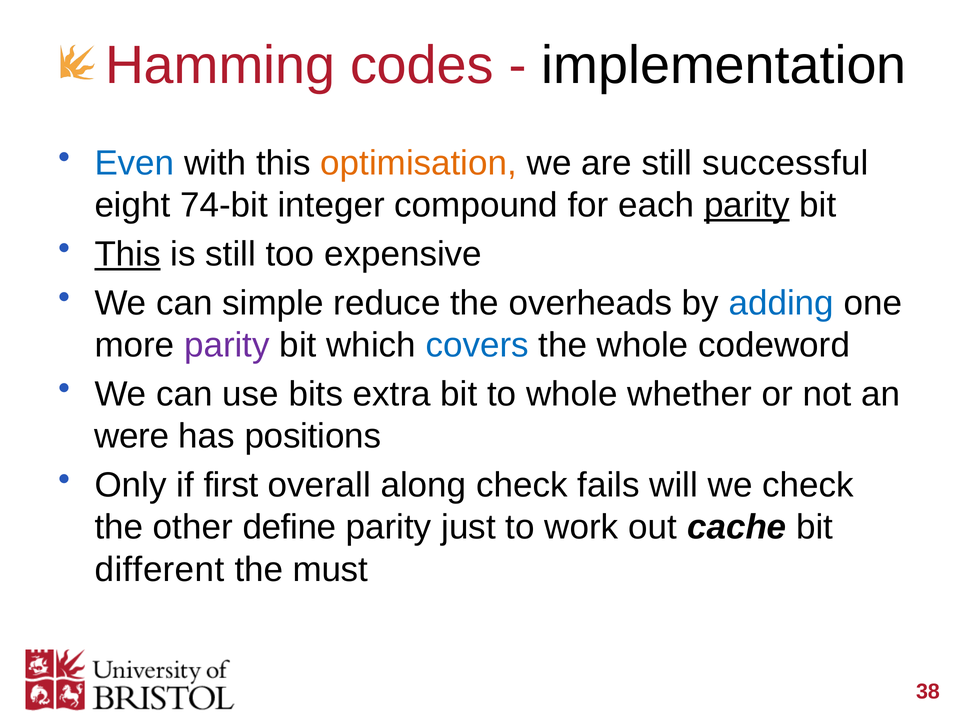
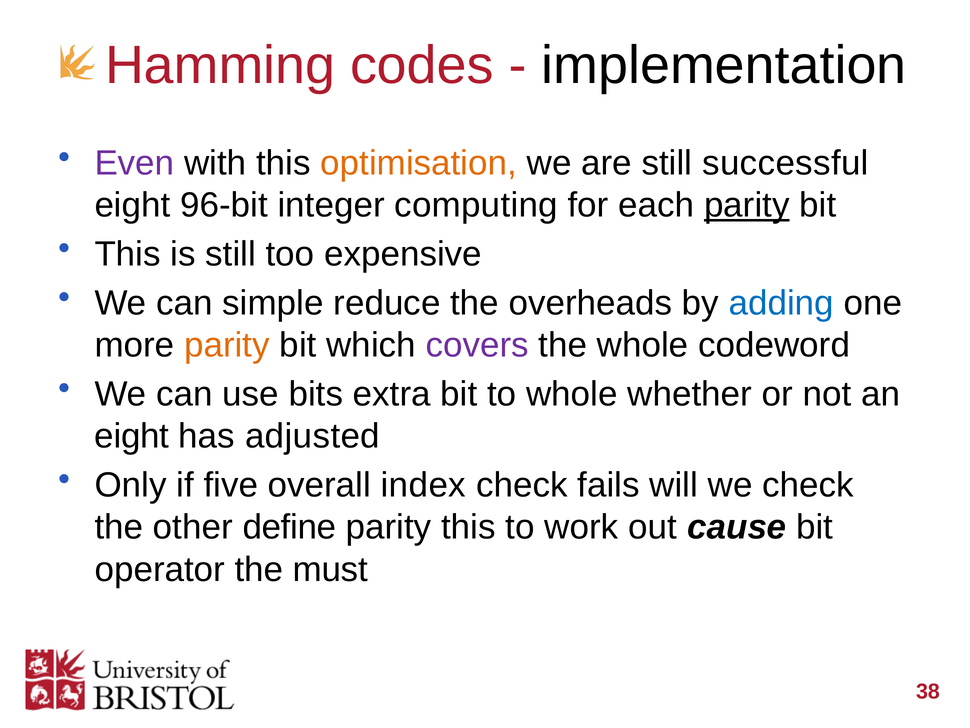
Even colour: blue -> purple (134, 163)
74-bit: 74-bit -> 96-bit (224, 205)
compound: compound -> computing (476, 205)
This underline: present -> none (128, 254)
parity colour: purple -> orange (227, 345)
covers colour: blue -> purple (477, 345)
were: were -> eight (132, 436)
positions: positions -> adjusted (313, 436)
first: first -> five (231, 485)
along: along -> index (423, 485)
parity just: just -> this (468, 527)
cache: cache -> cause (737, 527)
different: different -> operator (160, 569)
